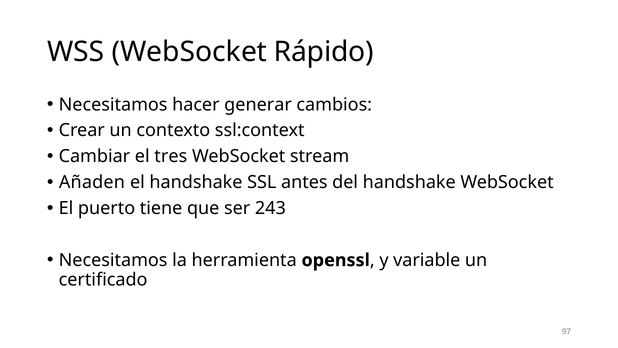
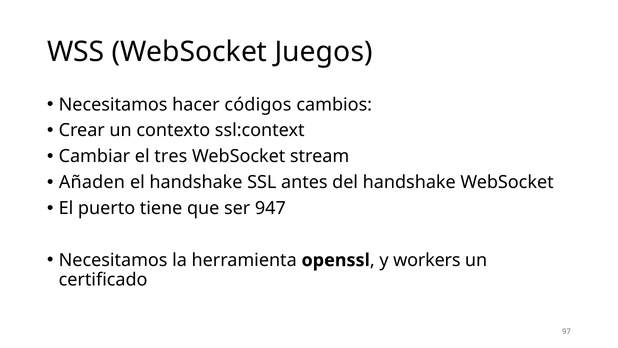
Rápido: Rápido -> Juegos (324, 52)
generar: generar -> códigos (258, 104)
243: 243 -> 947 (270, 208)
variable: variable -> workers (427, 260)
